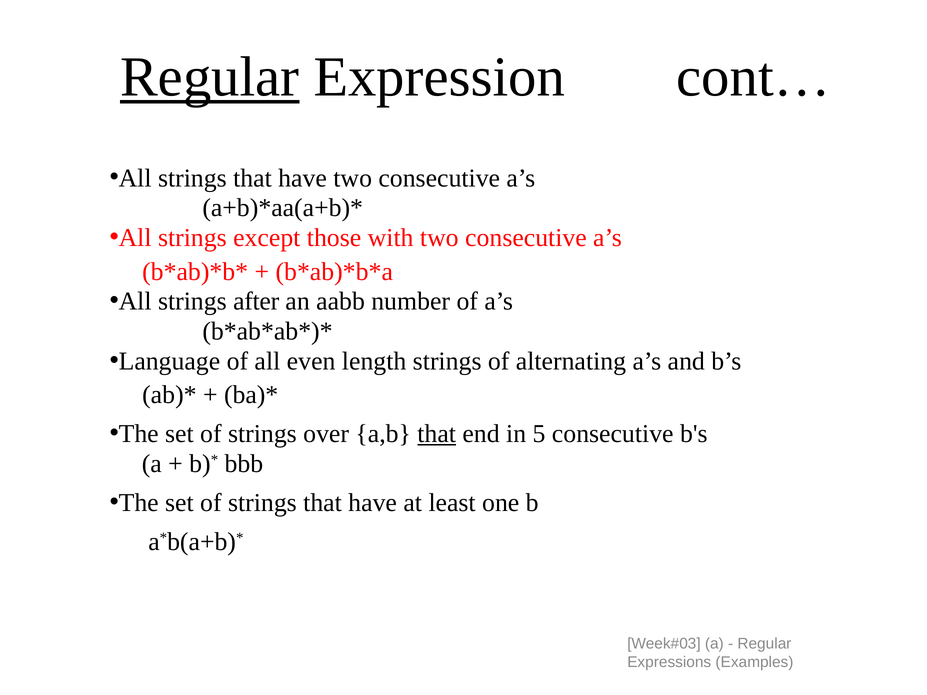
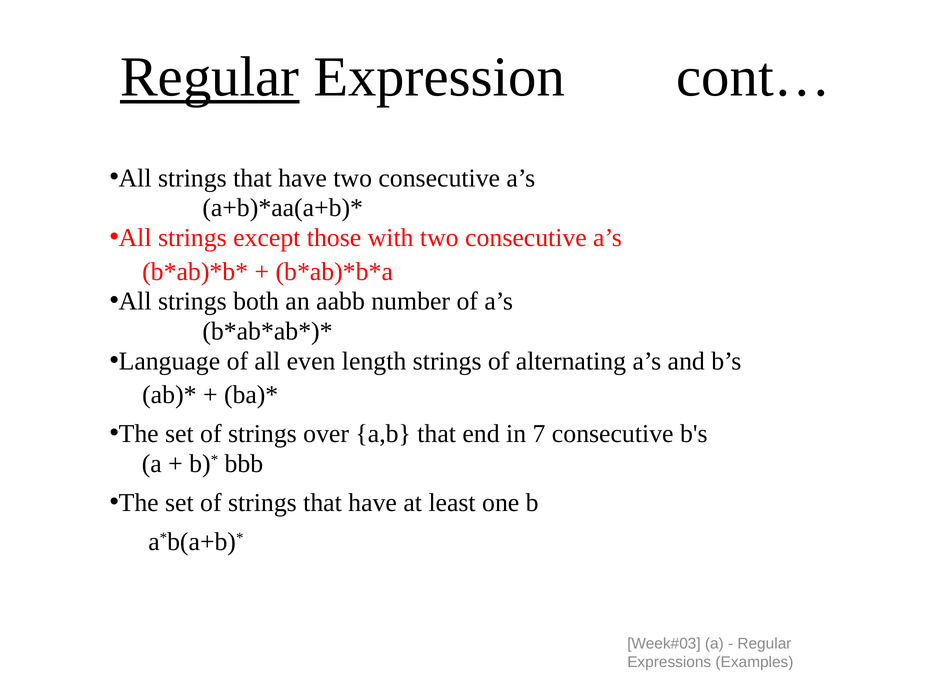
after: after -> both (256, 302)
that underline: present -> none (437, 434)
5: 5 -> 7 (539, 434)
